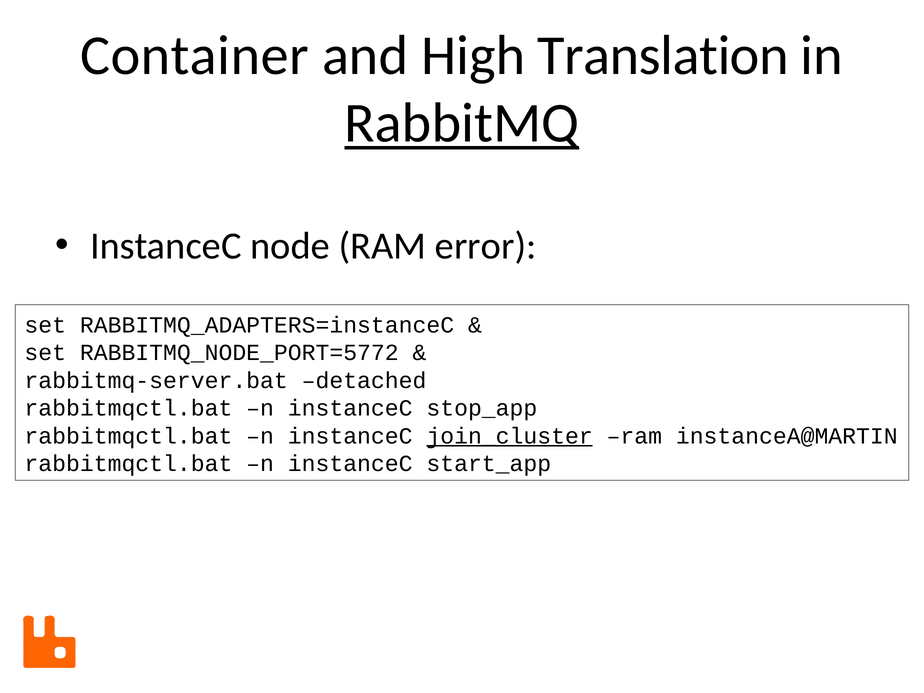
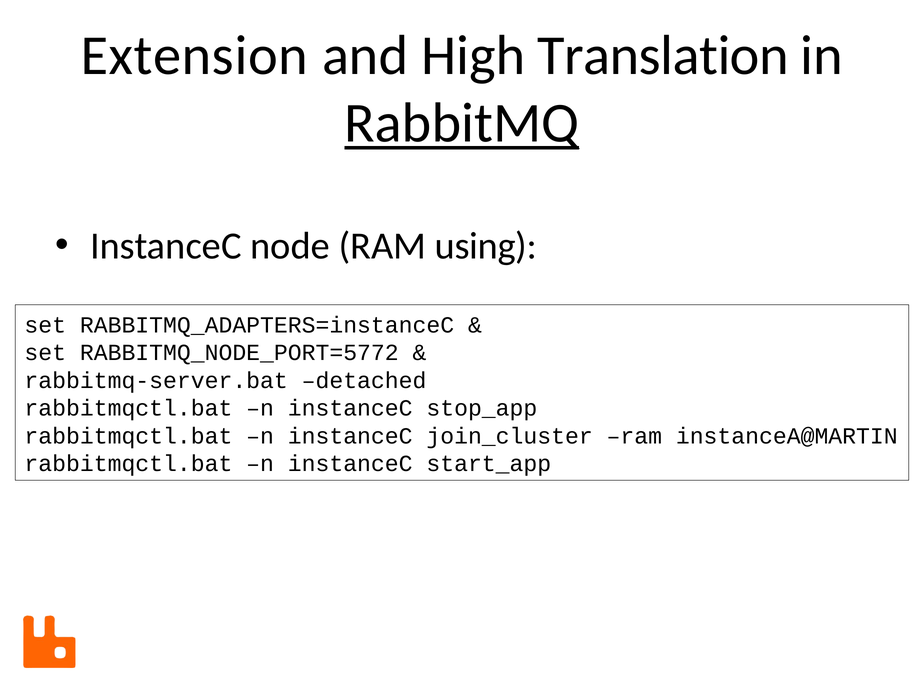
Container: Container -> Extension (194, 56)
error: error -> using (486, 246)
join_cluster underline: present -> none (510, 436)
